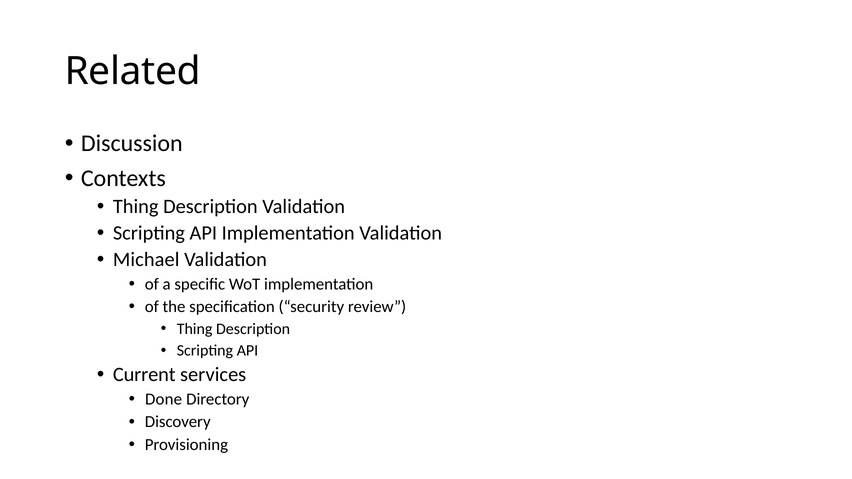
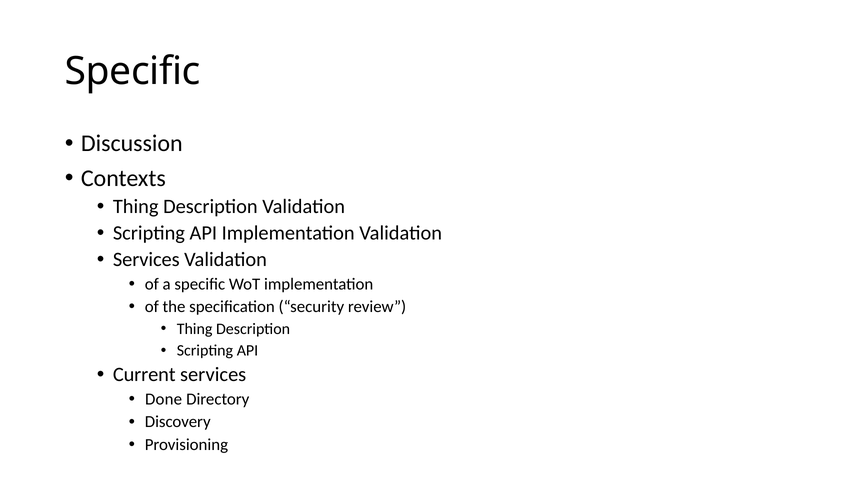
Related: Related -> Specific (133, 72)
Michael: Michael -> Services (146, 260)
